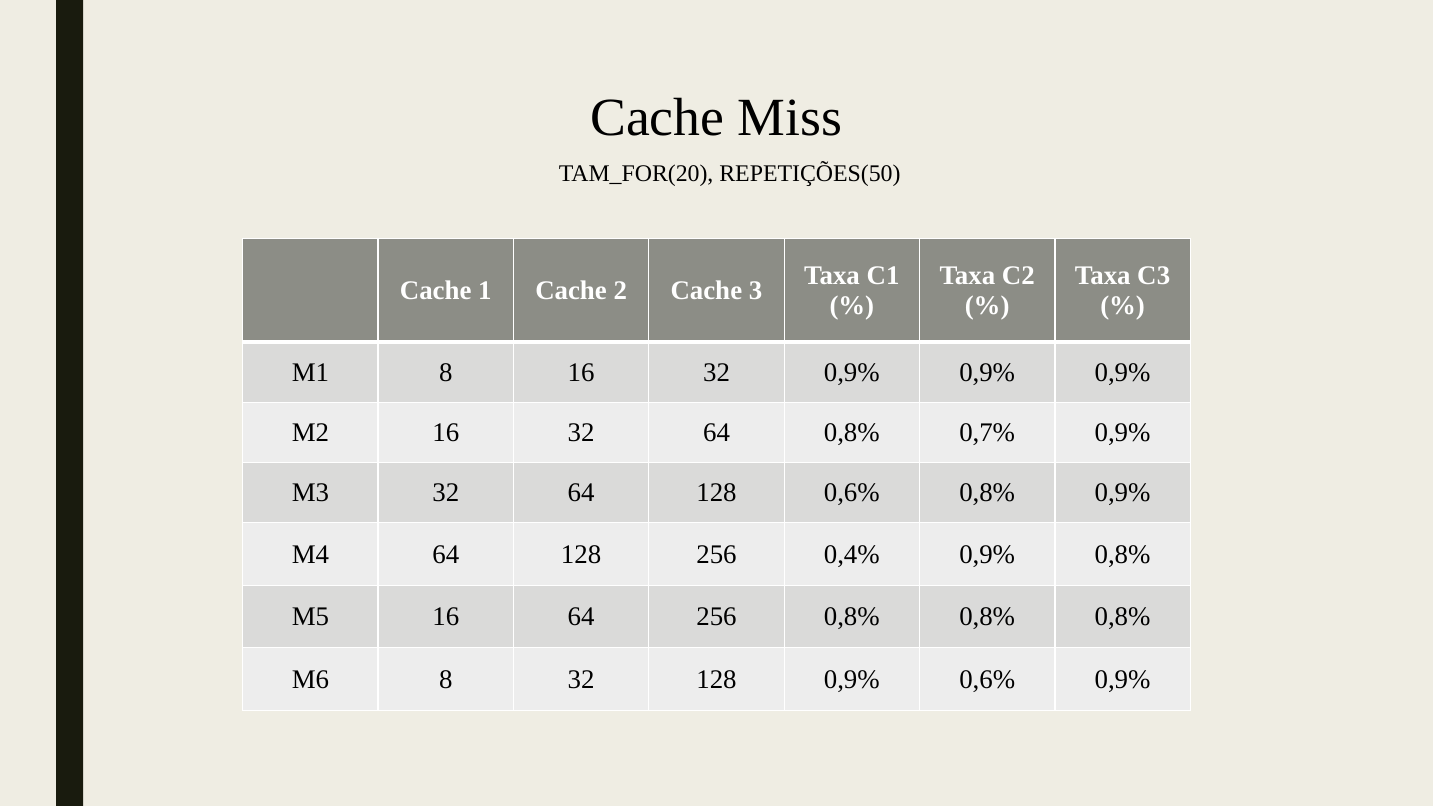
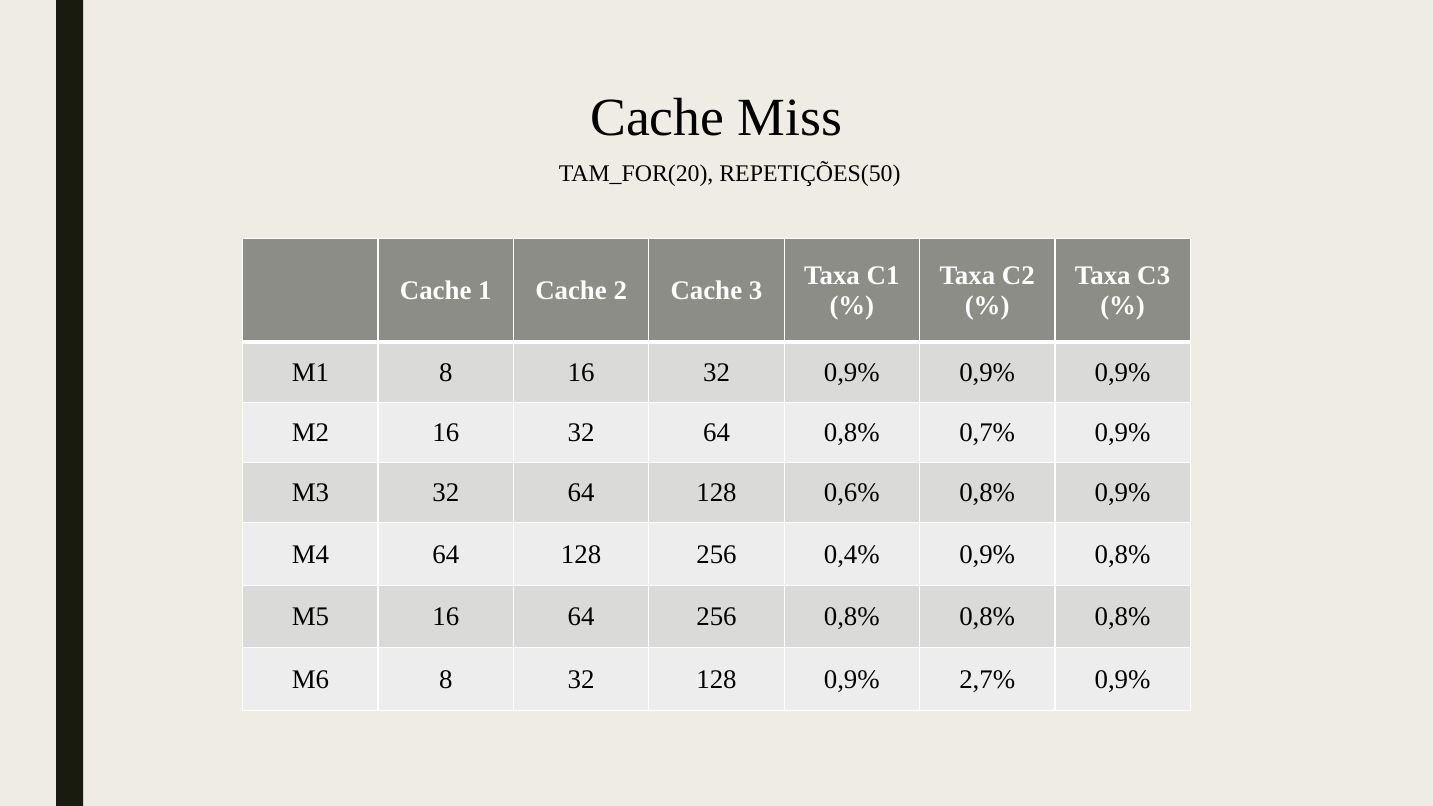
0,9% 0,6%: 0,6% -> 2,7% (987, 679)
